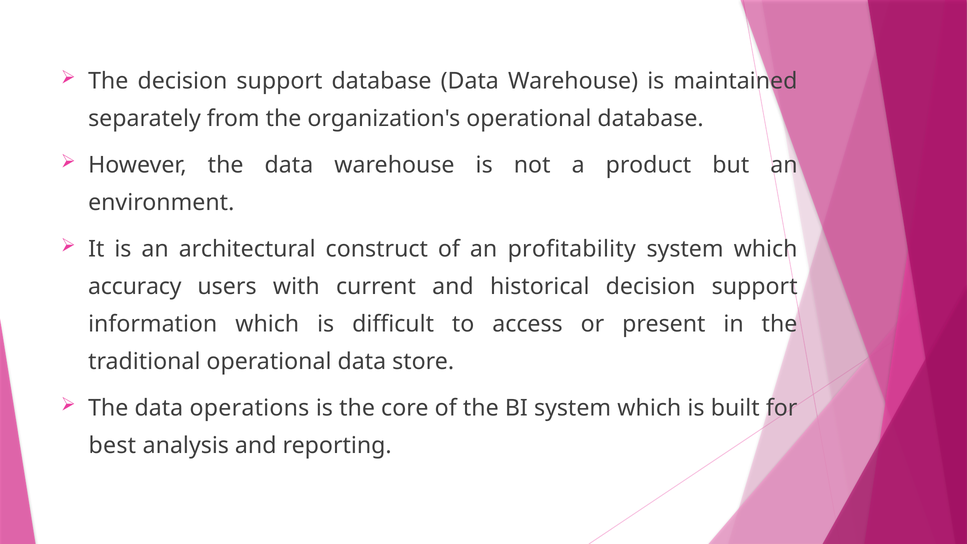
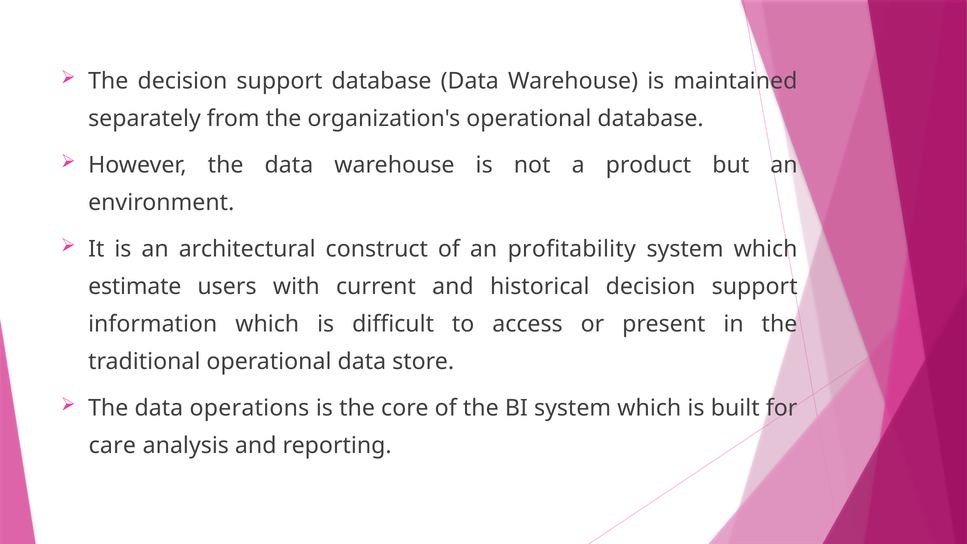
accuracy: accuracy -> estimate (135, 287)
best: best -> care (112, 446)
